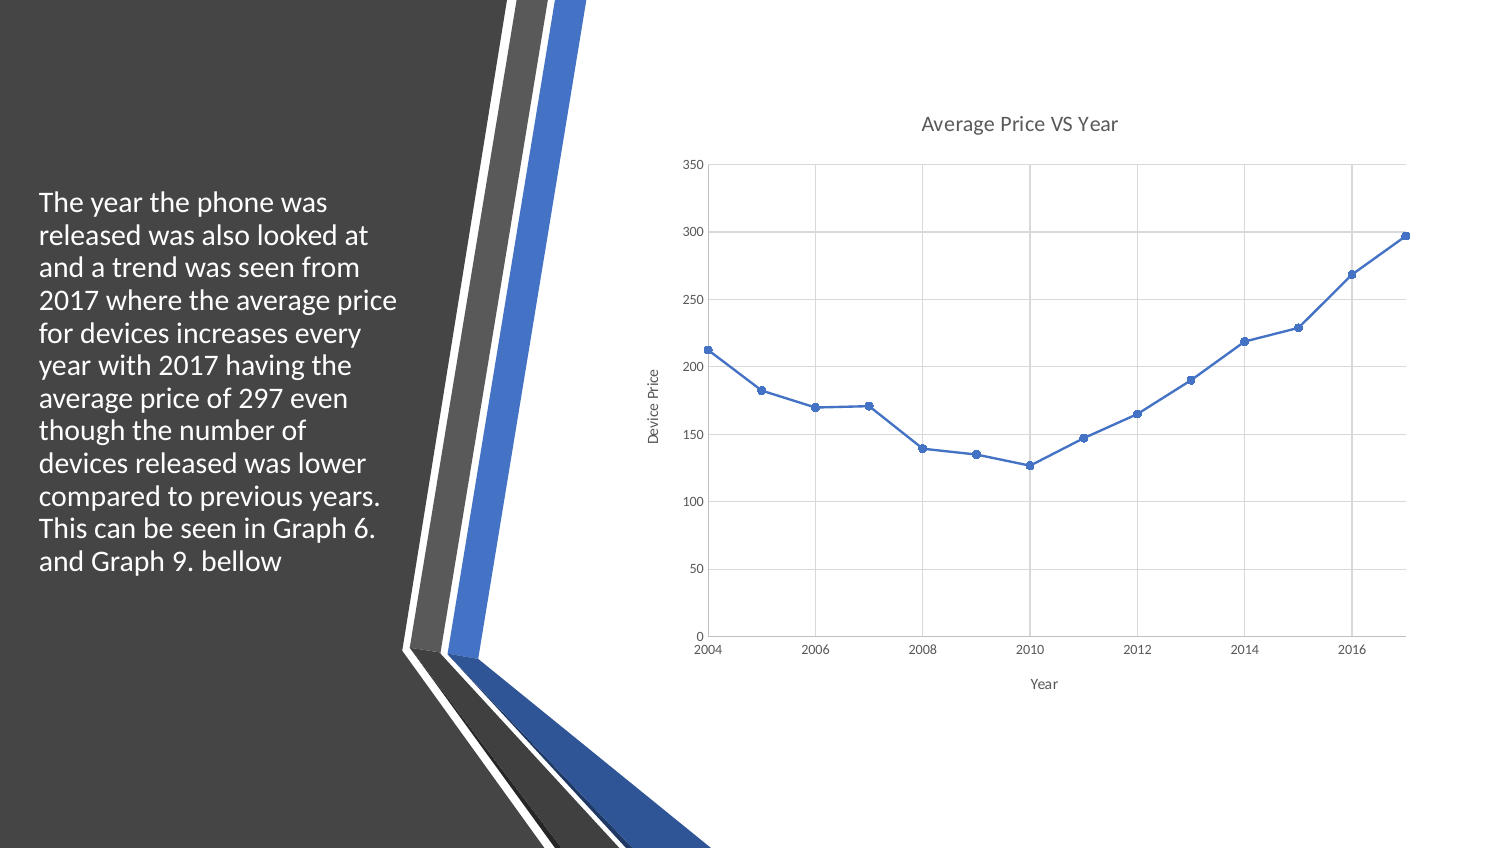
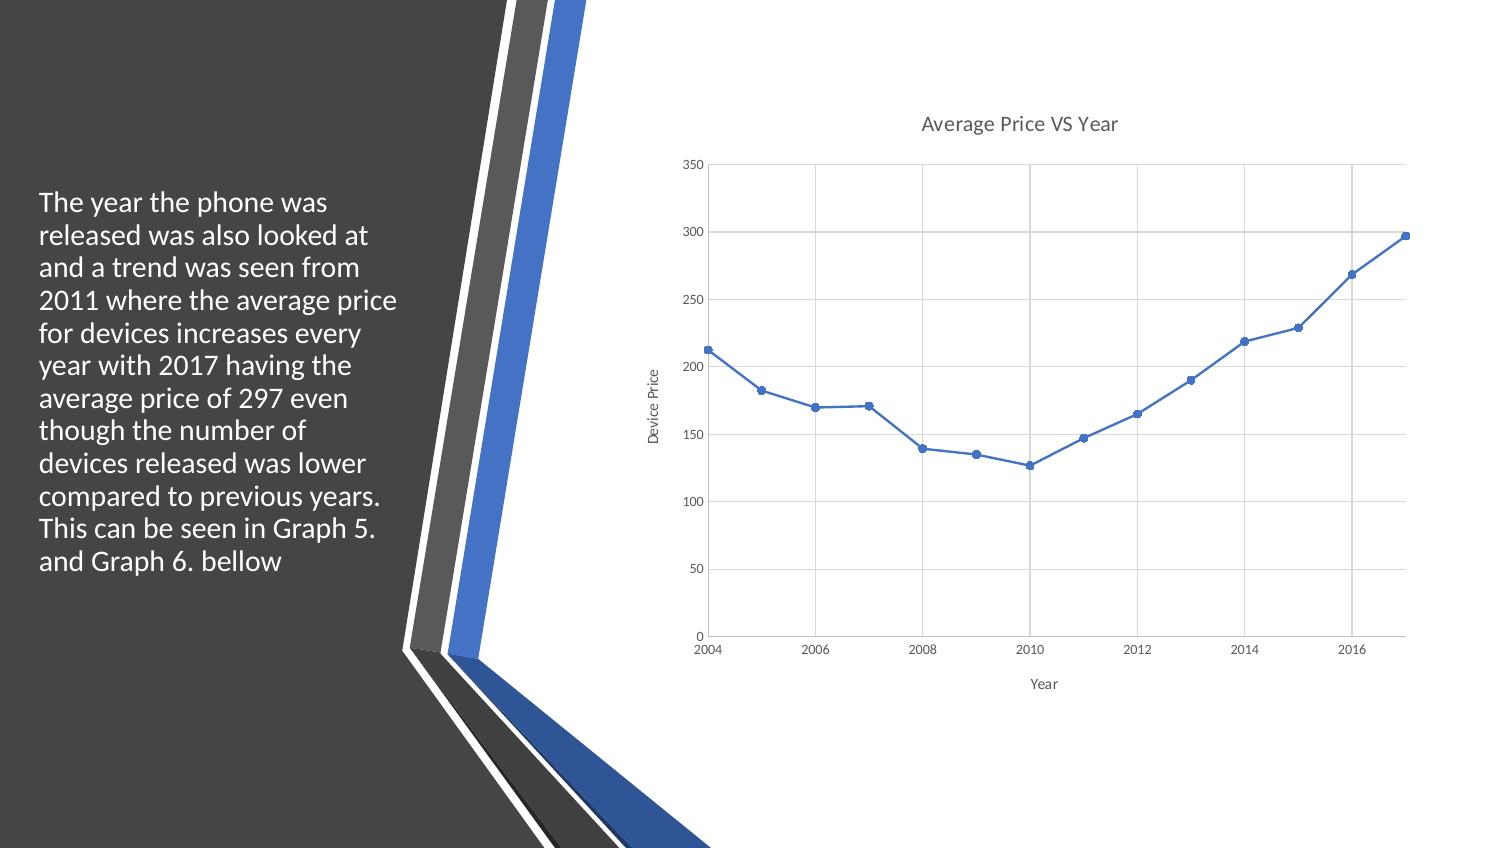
2017: 2017 -> 2011 (69, 301)
6: 6 -> 5 (365, 529)
9: 9 -> 6 (183, 561)
